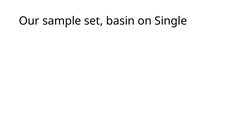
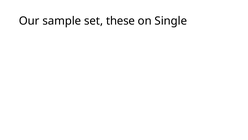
basin: basin -> these (121, 21)
